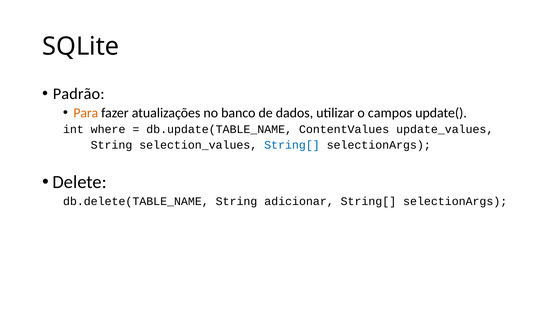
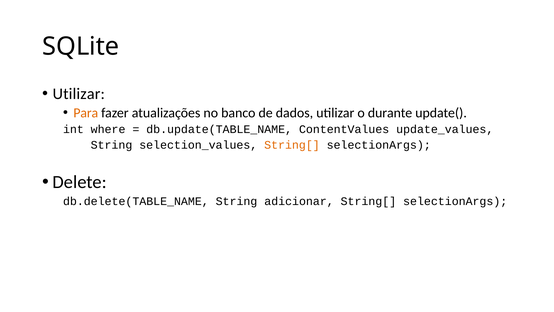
Padrão: Padrão -> Utilizar (79, 94)
campos: campos -> durante (390, 113)
String[ colour: blue -> orange (292, 145)
